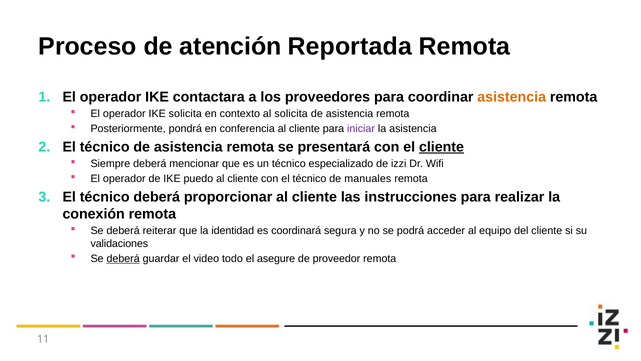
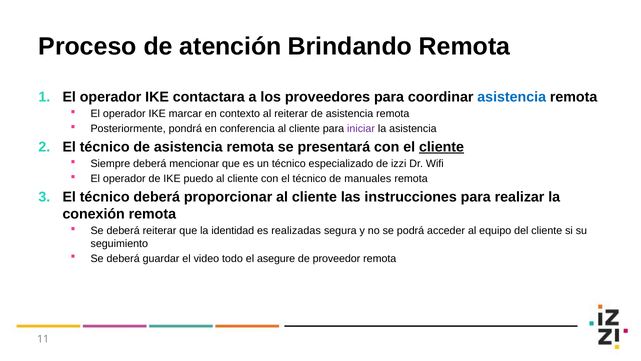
Reportada: Reportada -> Brindando (350, 46)
asistencia colour: orange -> blue (512, 97)
IKE solicita: solicita -> marcar (185, 114)
al solicita: solicita -> reiterar (291, 114)
coordinará: coordinará -> realizadas (296, 231)
validaciones: validaciones -> seguimiento (119, 243)
deberá underline: present -> none (123, 258)
